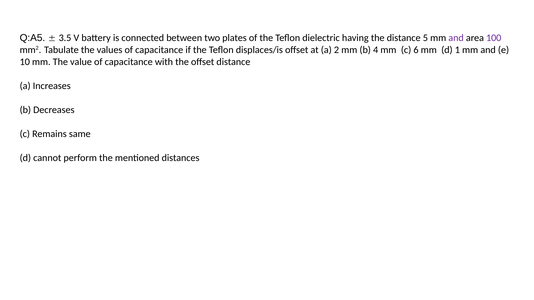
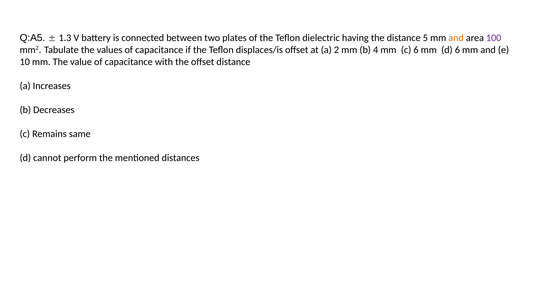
3.5: 3.5 -> 1.3 (65, 38)
and colour: purple -> orange (456, 38)
d 1: 1 -> 6 (457, 50)
